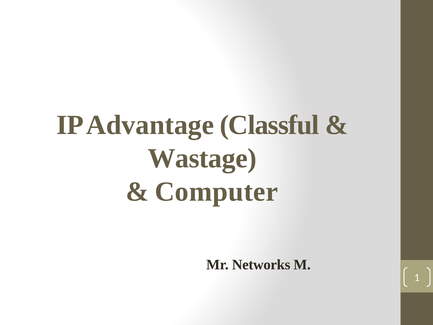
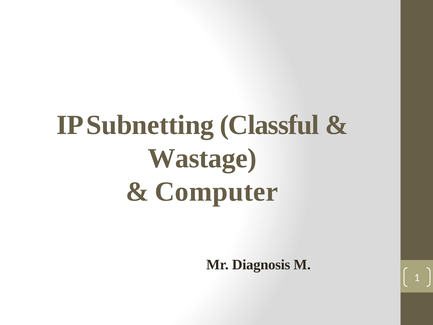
Advantage: Advantage -> Subnetting (150, 125)
Networks: Networks -> Diagnosis (261, 264)
